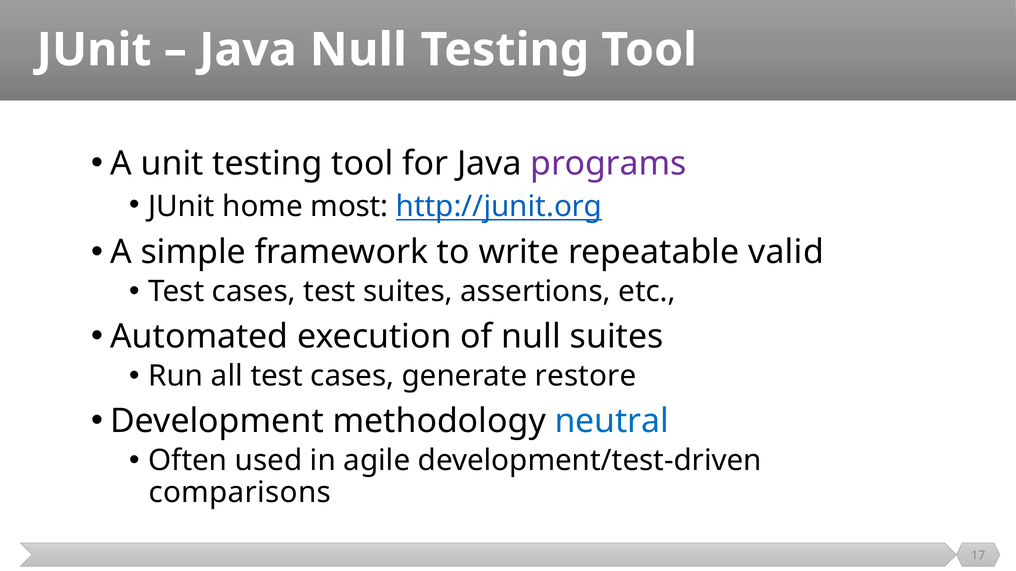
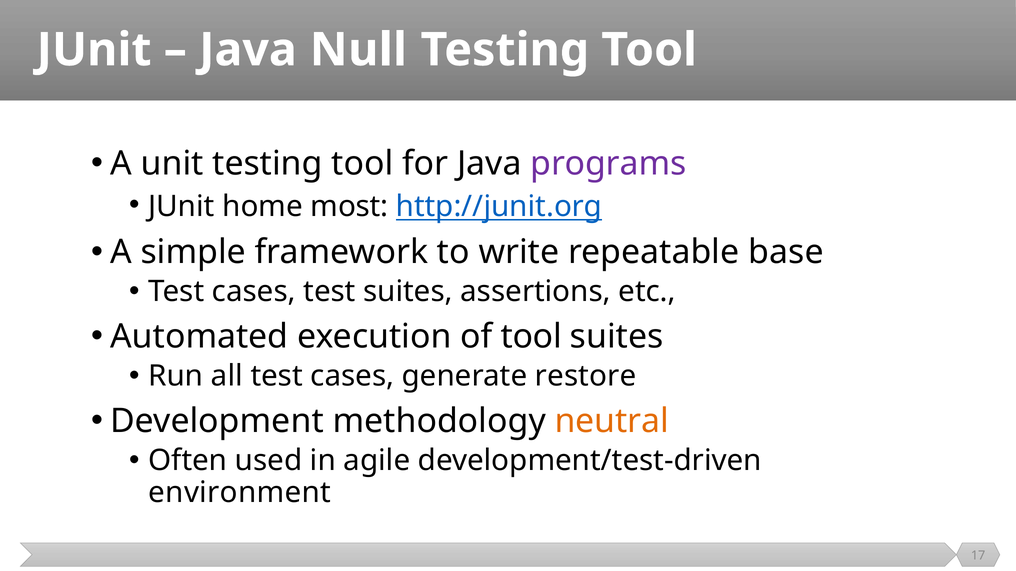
valid: valid -> base (786, 252)
of null: null -> tool (531, 337)
neutral colour: blue -> orange (612, 421)
comparisons: comparisons -> environment (240, 493)
